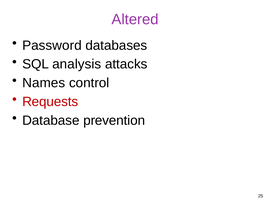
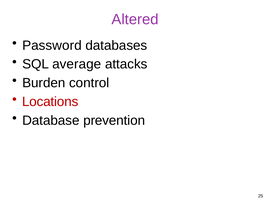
analysis: analysis -> average (77, 64)
Names: Names -> Burden (44, 83)
Requests: Requests -> Locations (50, 102)
